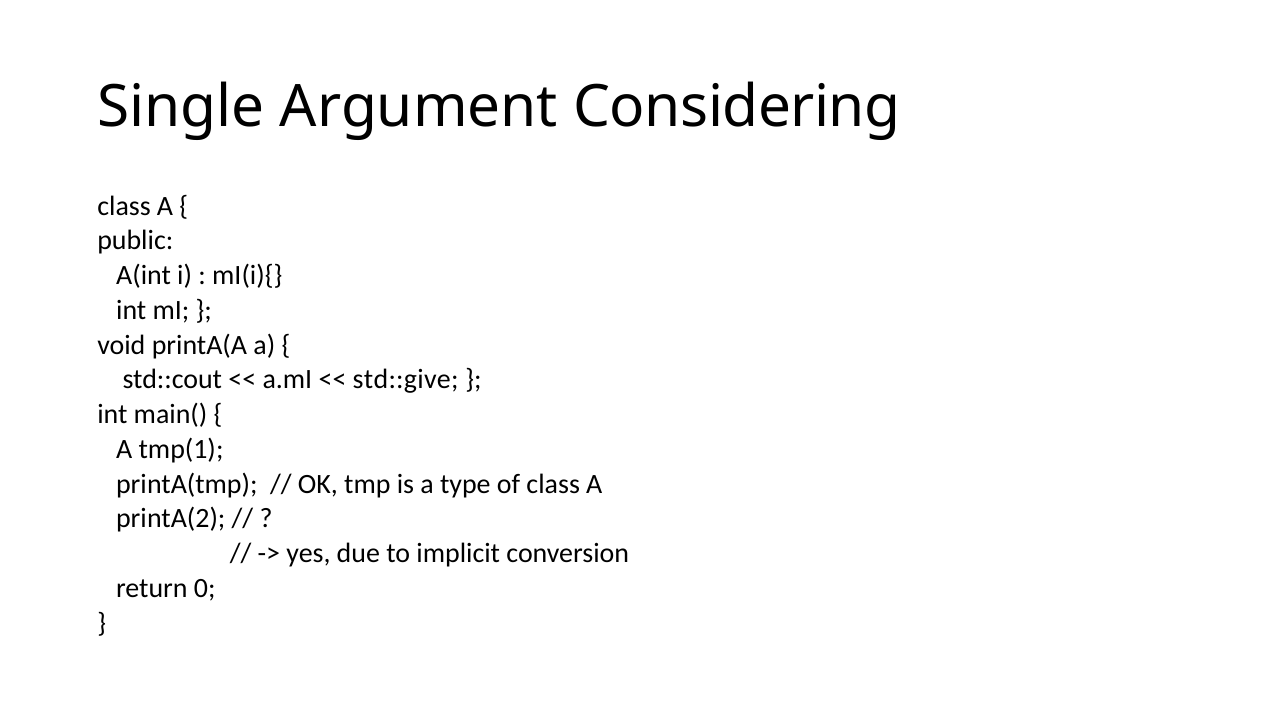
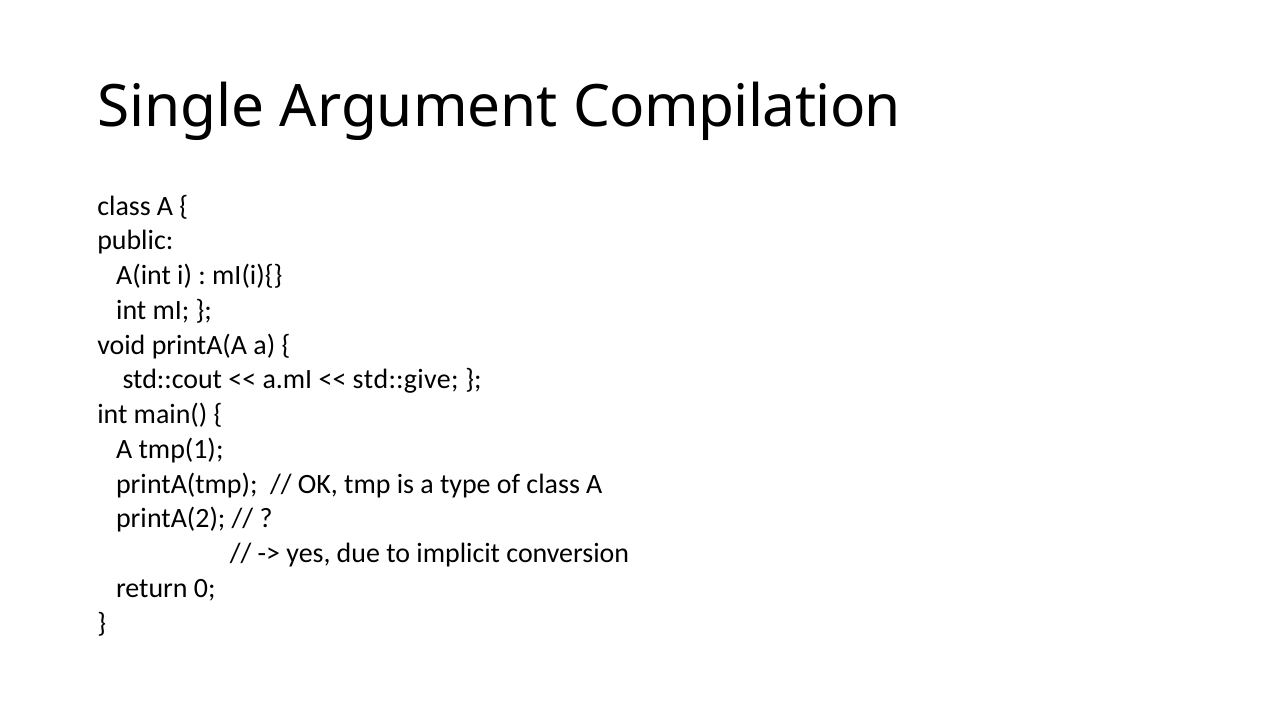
Considering: Considering -> Compilation (737, 107)
